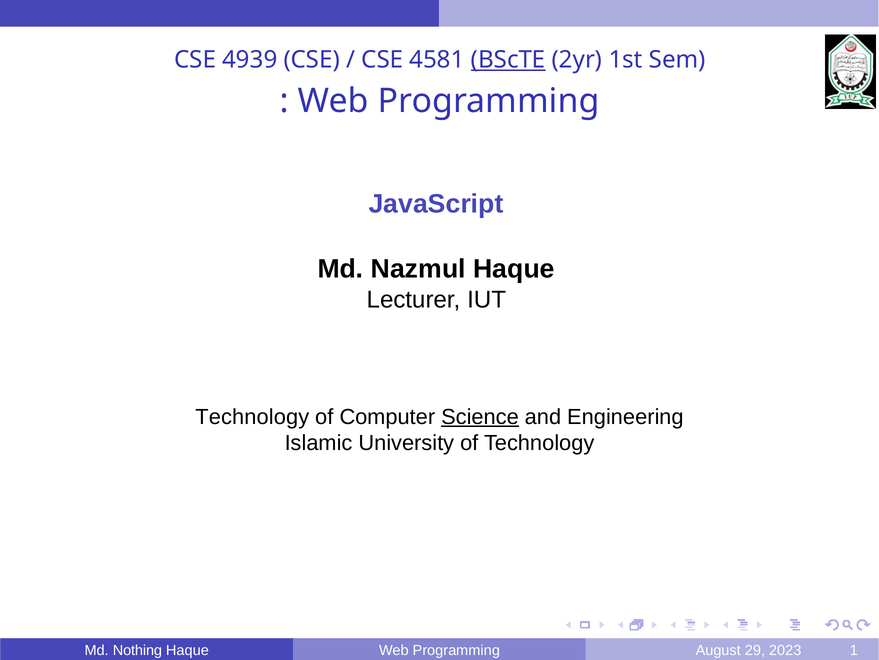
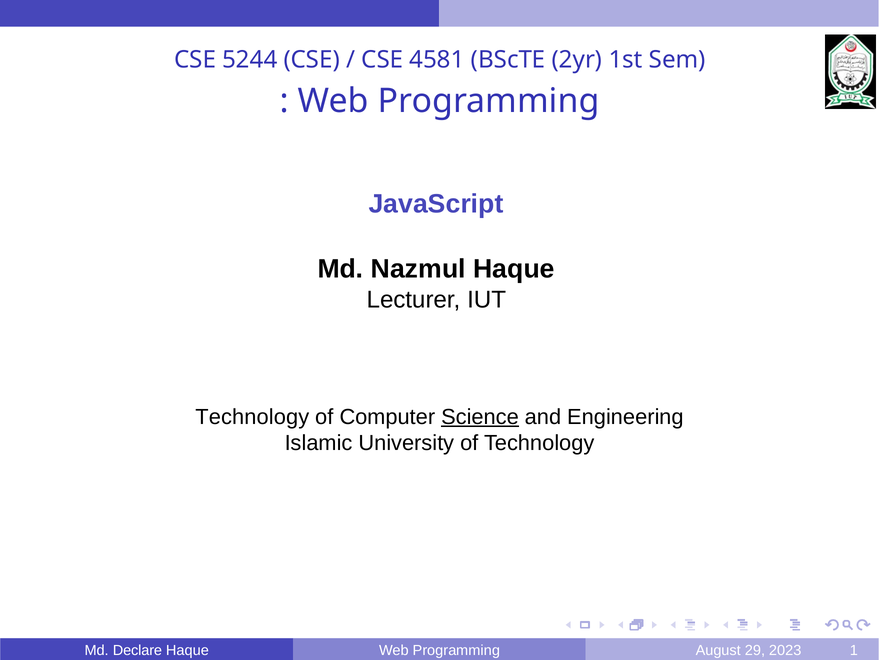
4939: 4939 -> 5244 (250, 60)
BScTE underline: present -> none (508, 60)
Nothing: Nothing -> Declare (137, 650)
